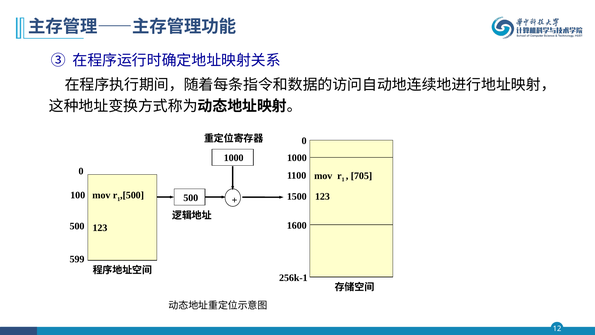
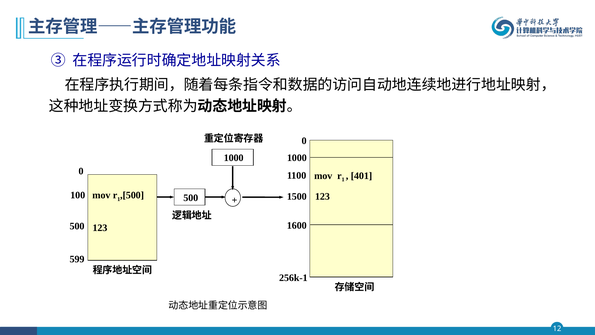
705: 705 -> 401 (361, 176)
